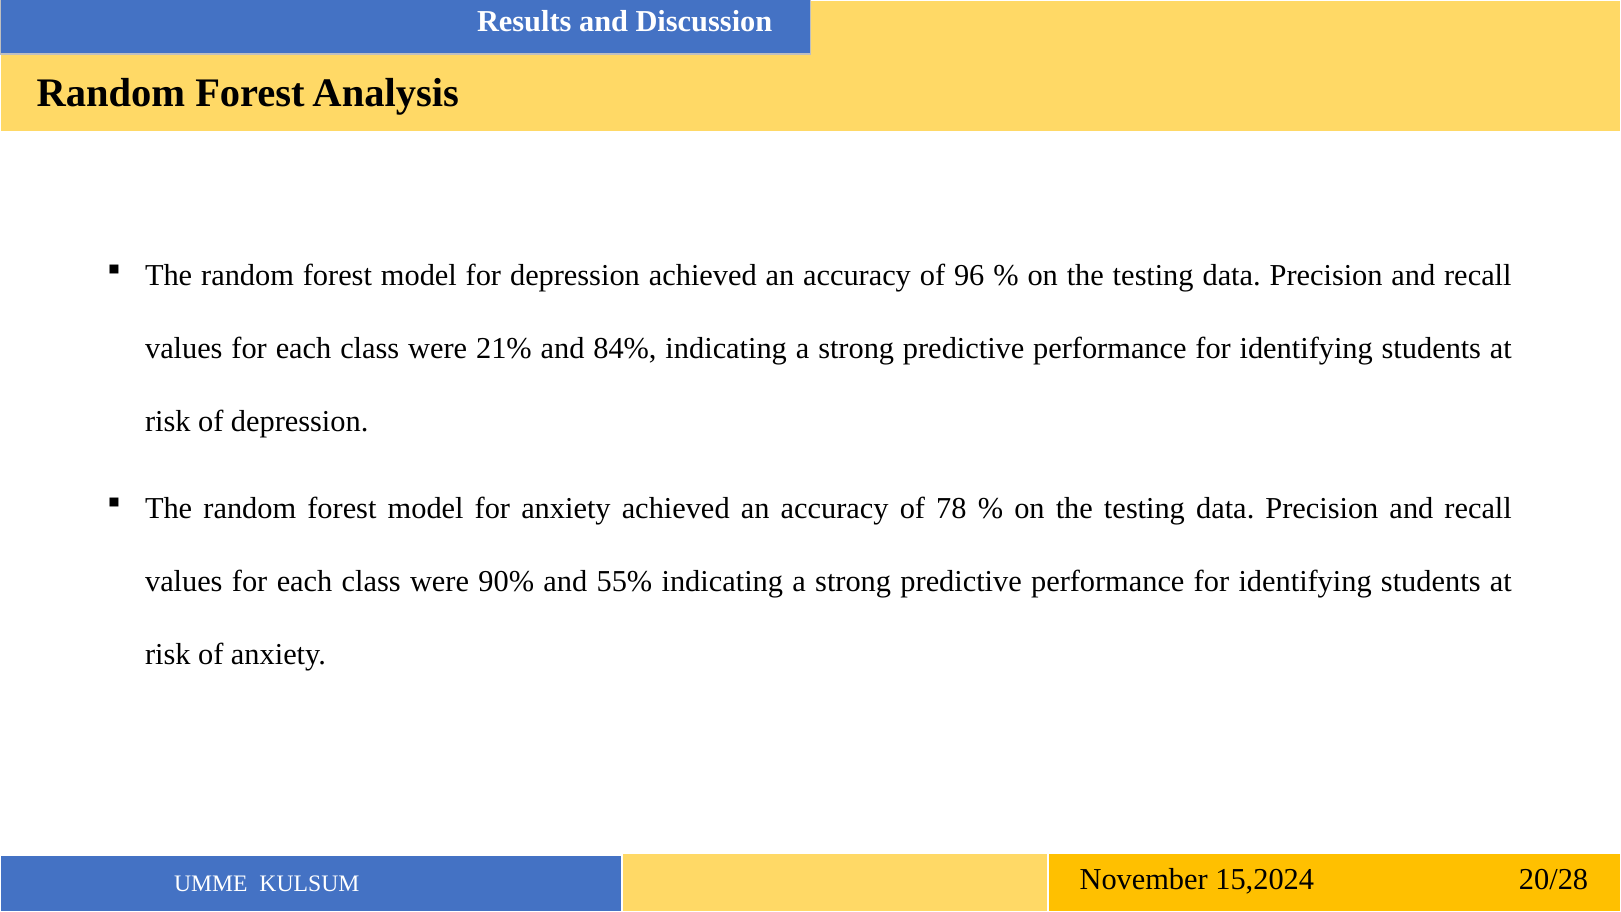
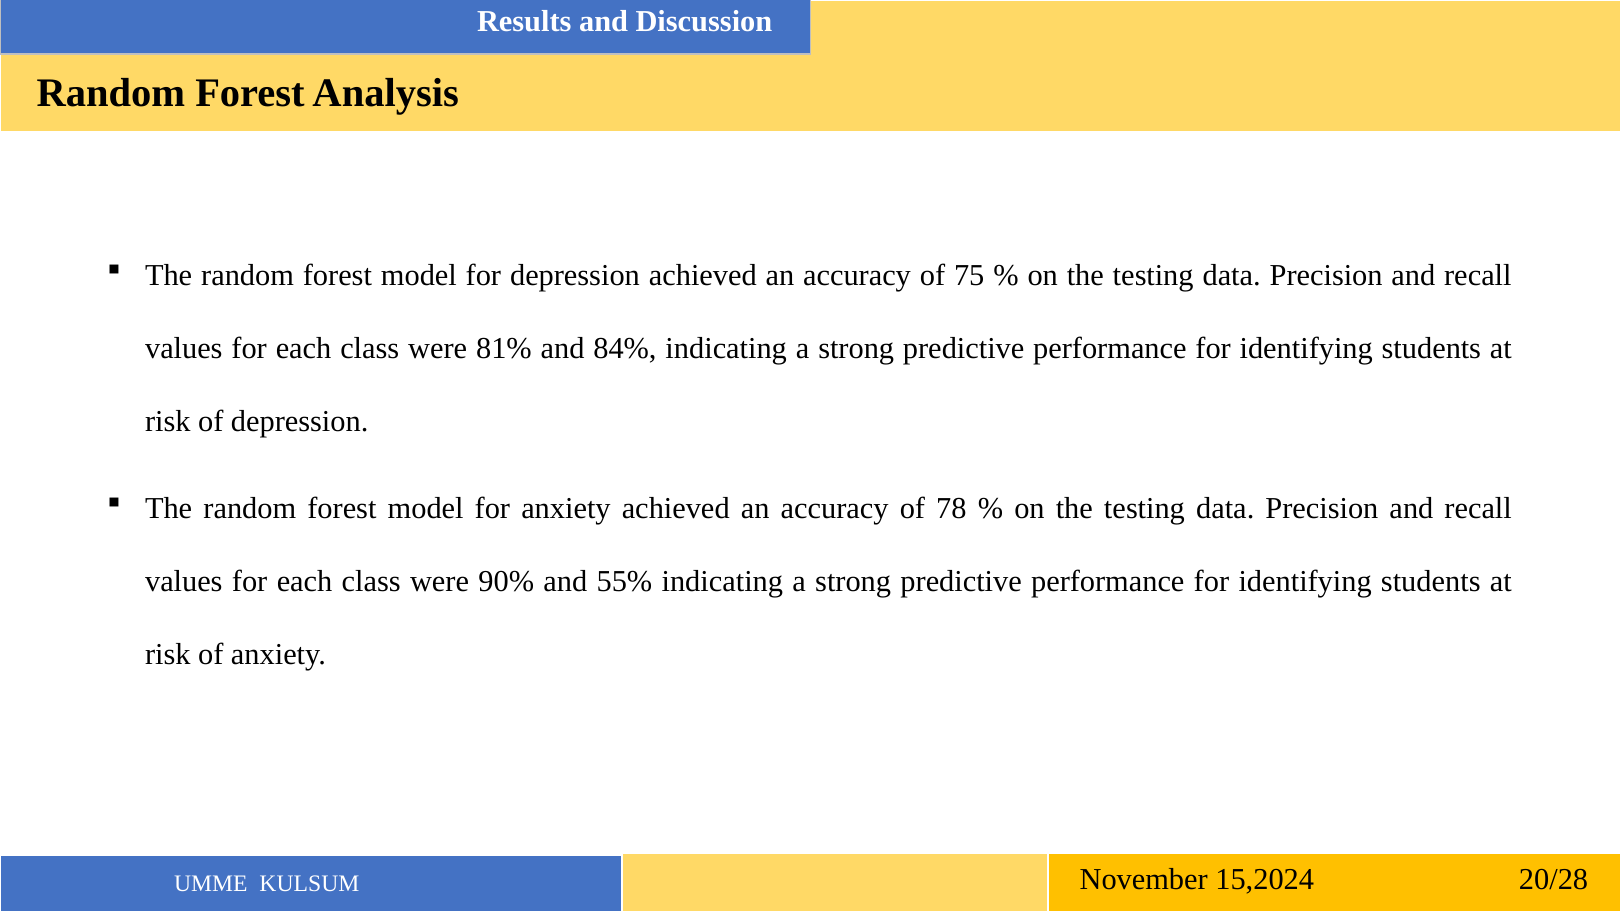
96: 96 -> 75 (969, 276)
21%: 21% -> 81% (504, 349)
